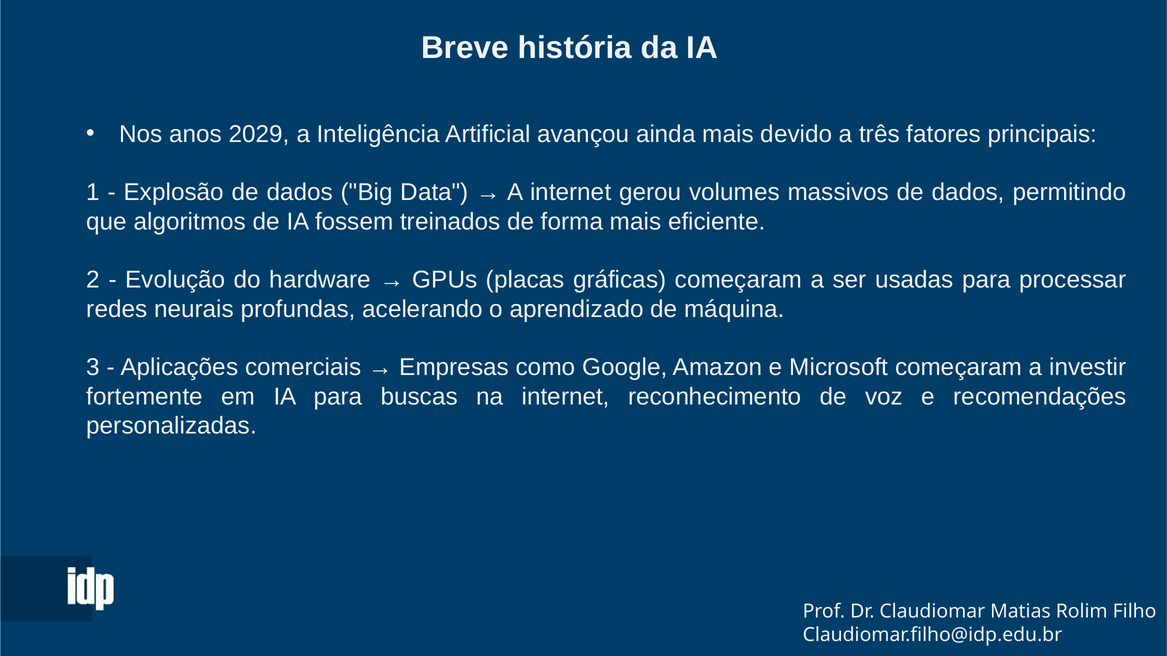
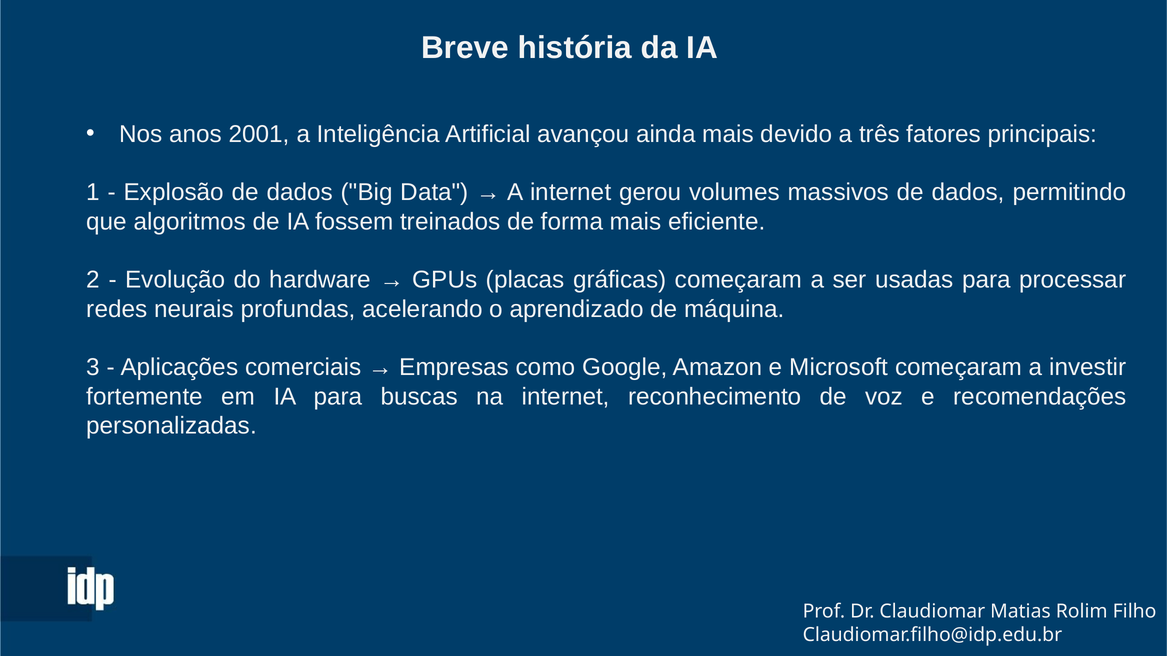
2029: 2029 -> 2001 (259, 134)
